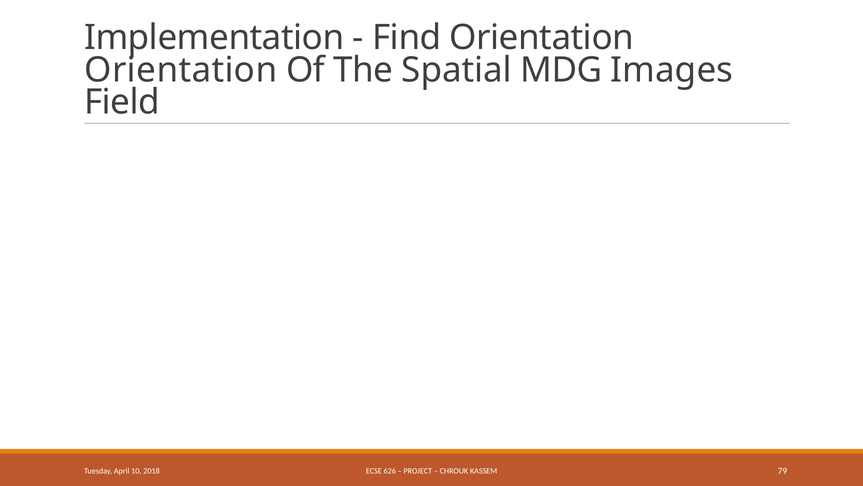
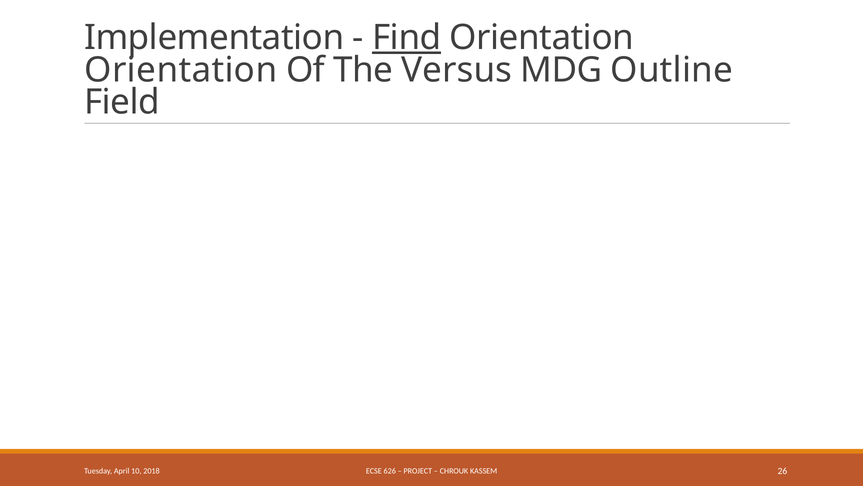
Find underline: none -> present (407, 38)
Spatial: Spatial -> Versus (457, 70)
Images: Images -> Outline (672, 70)
79: 79 -> 26 (782, 471)
